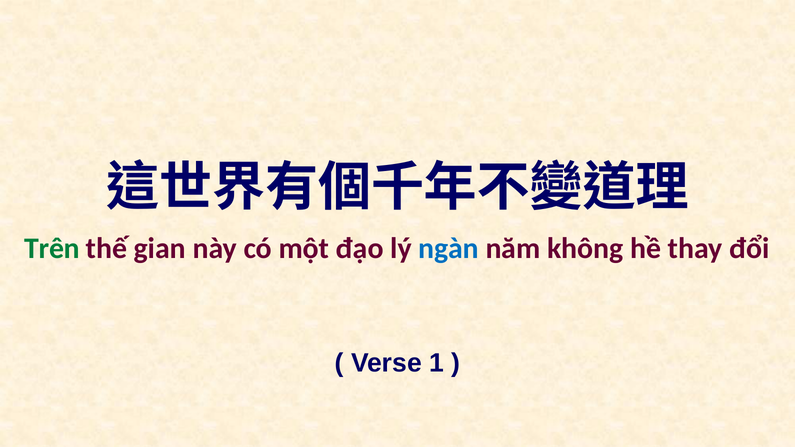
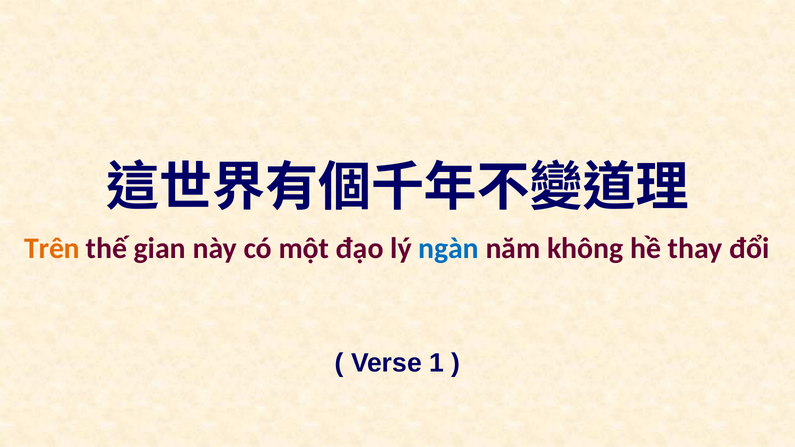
Trên colour: green -> orange (52, 248)
